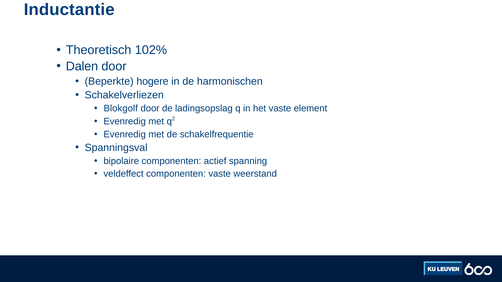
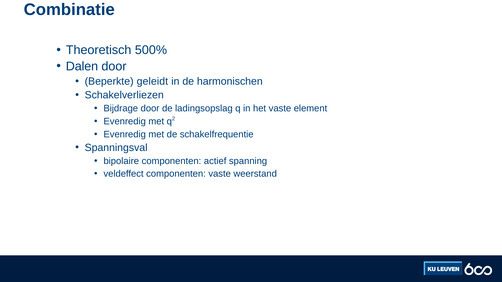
Inductantie: Inductantie -> Combinatie (69, 10)
102%: 102% -> 500% (151, 50)
hogere: hogere -> geleidt (152, 81)
Blokgolf: Blokgolf -> Bijdrage (121, 109)
